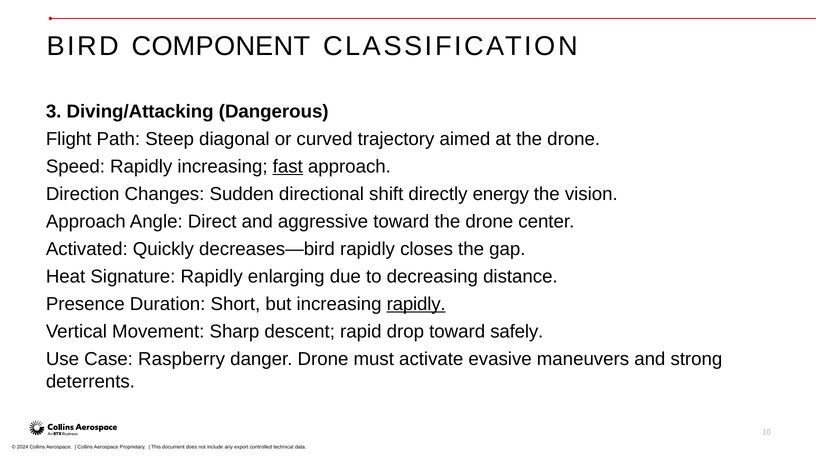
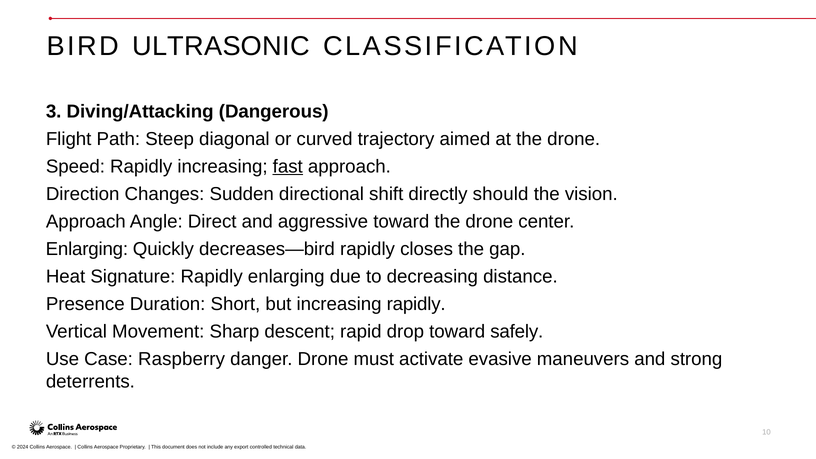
COMPONENT: COMPONENT -> ULTRASONIC (221, 46)
energy: energy -> should (501, 194)
Activated: Activated -> Enlarging (87, 249)
rapidly underline: present -> none (416, 304)
